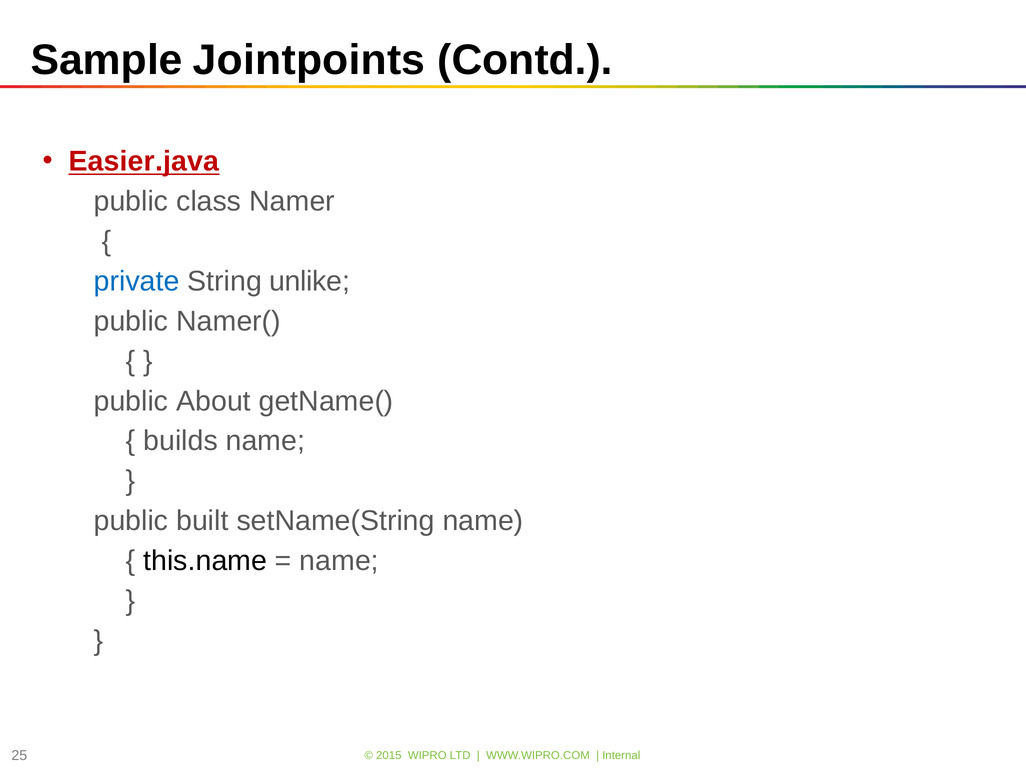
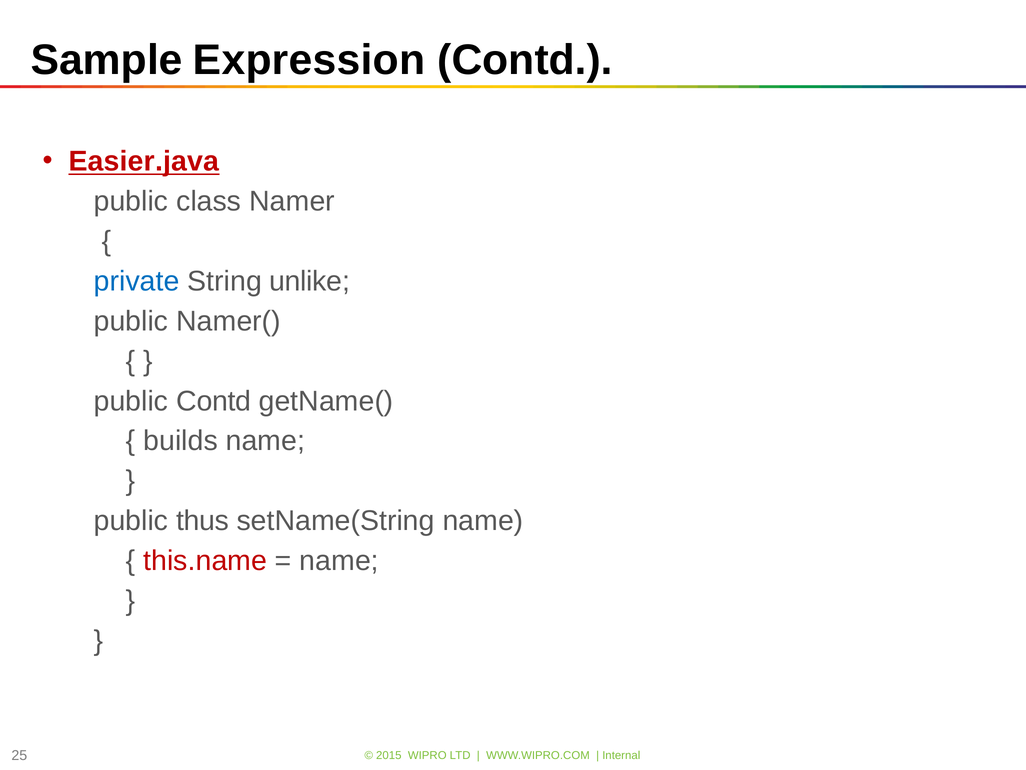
Jointpoints: Jointpoints -> Expression (309, 60)
public About: About -> Contd (214, 401)
built: built -> thus (203, 521)
this.name colour: black -> red (205, 560)
